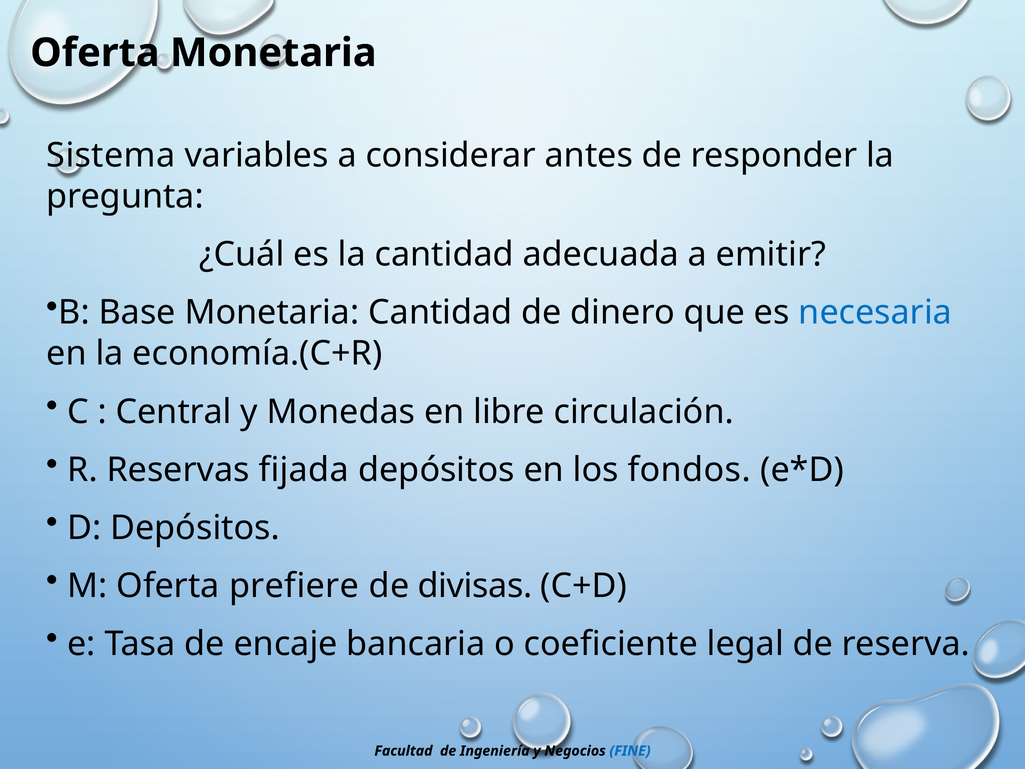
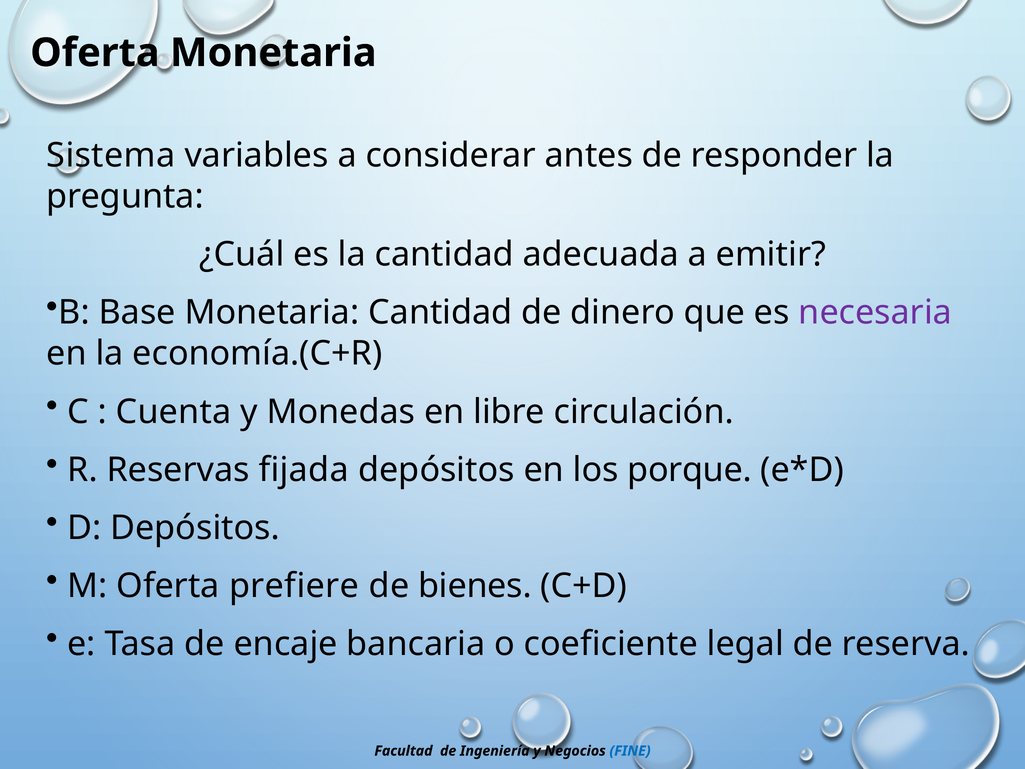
necesaria colour: blue -> purple (875, 313)
Central: Central -> Cuenta (174, 412)
fondos: fondos -> porque (690, 470)
divisas: divisas -> bienes (475, 586)
